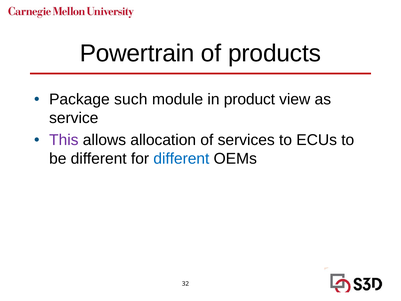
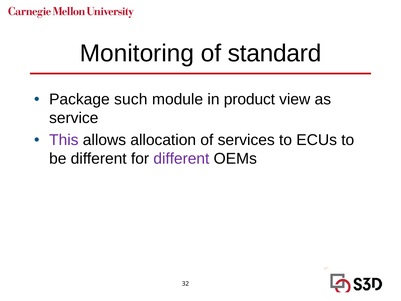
Powertrain: Powertrain -> Monitoring (137, 54)
products: products -> standard (275, 54)
different colour: blue -> purple (181, 159)
